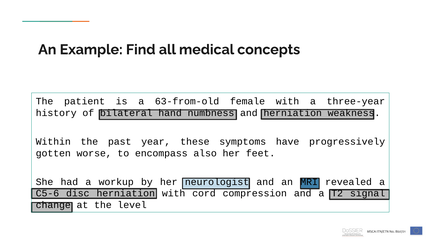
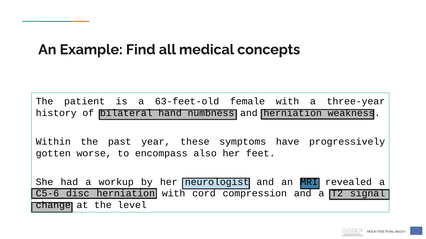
63-from-old: 63-from-old -> 63-feet-old (187, 102)
